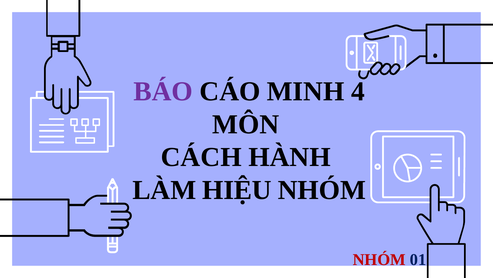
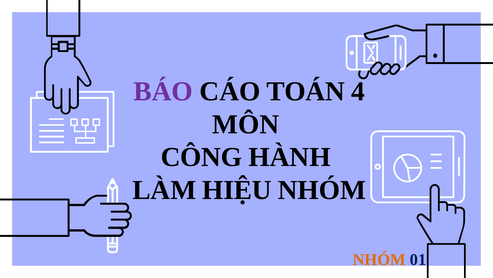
MINH: MINH -> TOÁN (306, 91)
CÁCH: CÁCH -> CÔNG (201, 157)
NHÓM colour: red -> orange (379, 259)
